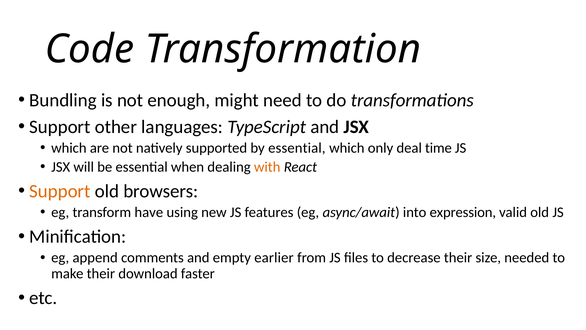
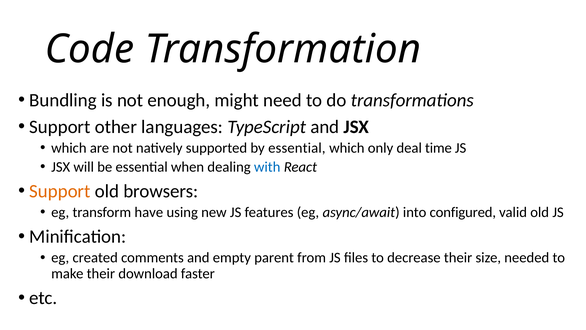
with colour: orange -> blue (267, 167)
expression: expression -> configured (463, 212)
append: append -> created (95, 258)
earlier: earlier -> parent (274, 258)
